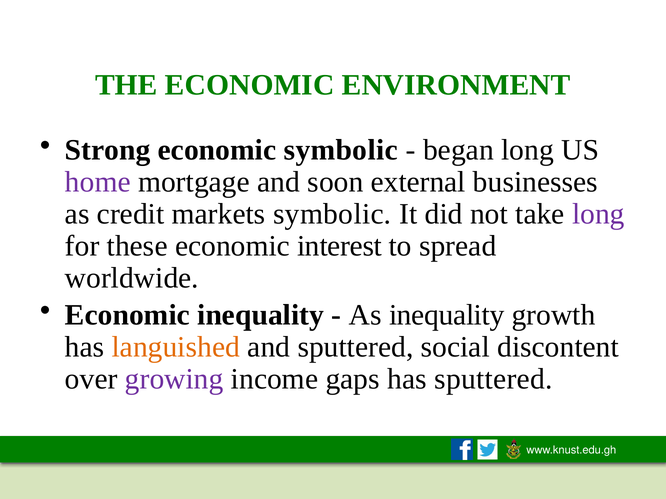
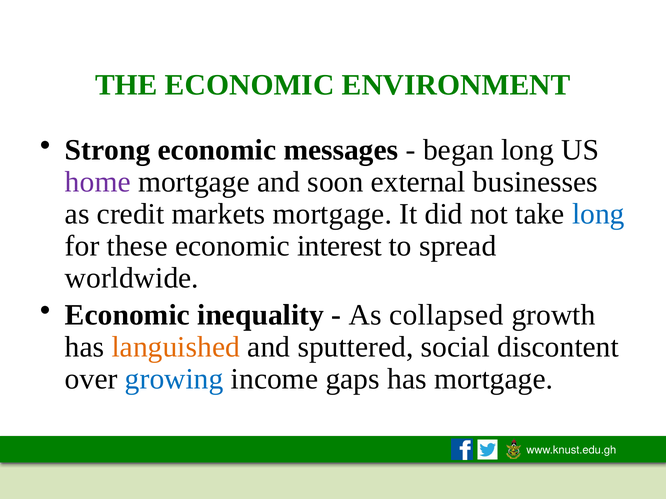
economic symbolic: symbolic -> messages (341, 150)
markets symbolic: symbolic -> mortgage (332, 214)
long colour: purple -> blue (598, 214)
As inequality: inequality -> collapsed (447, 315)
growing colour: purple -> blue (174, 379)
has sputtered: sputtered -> mortgage (494, 379)
